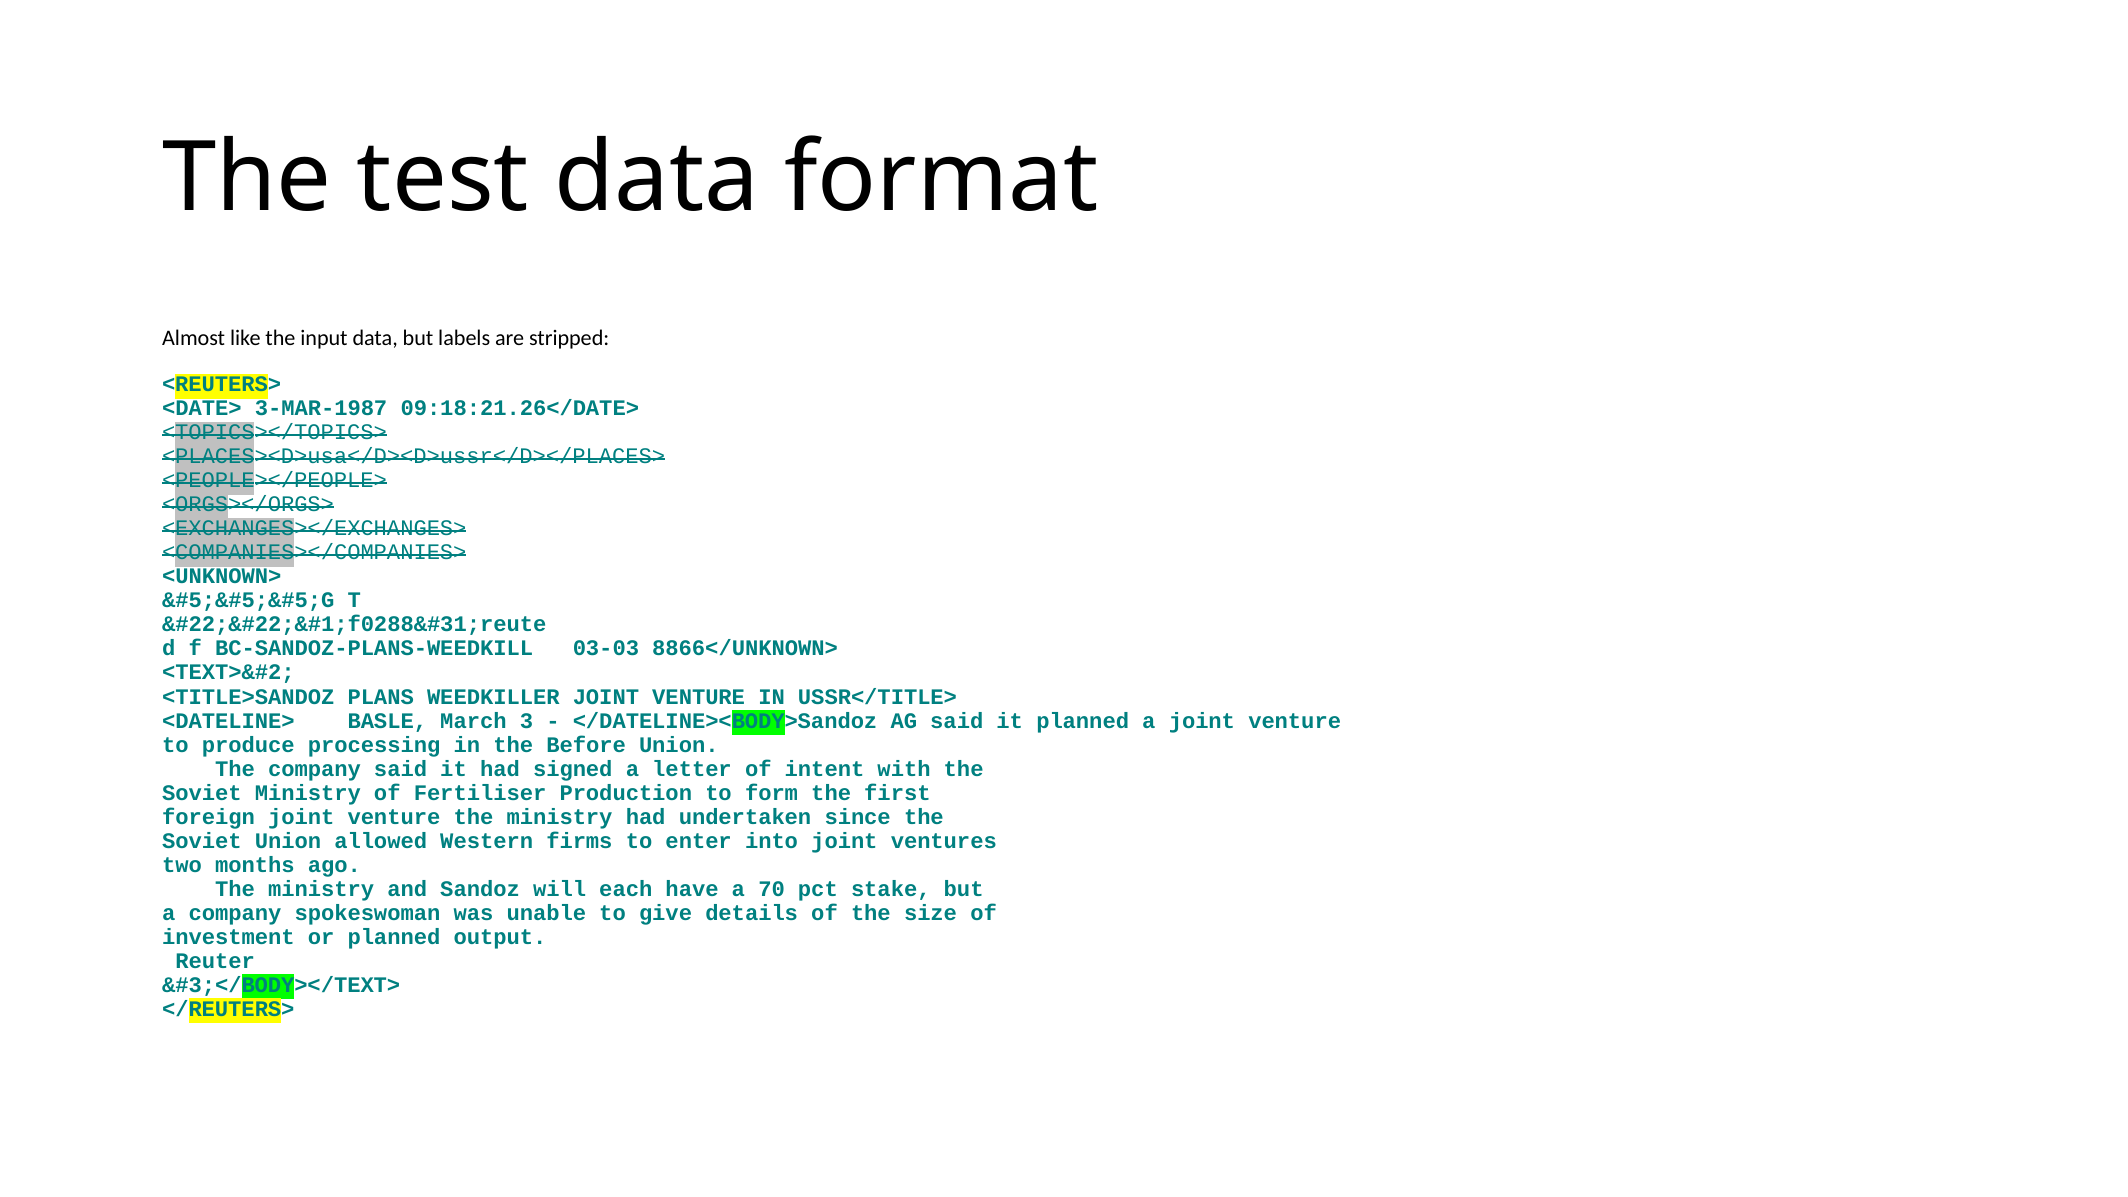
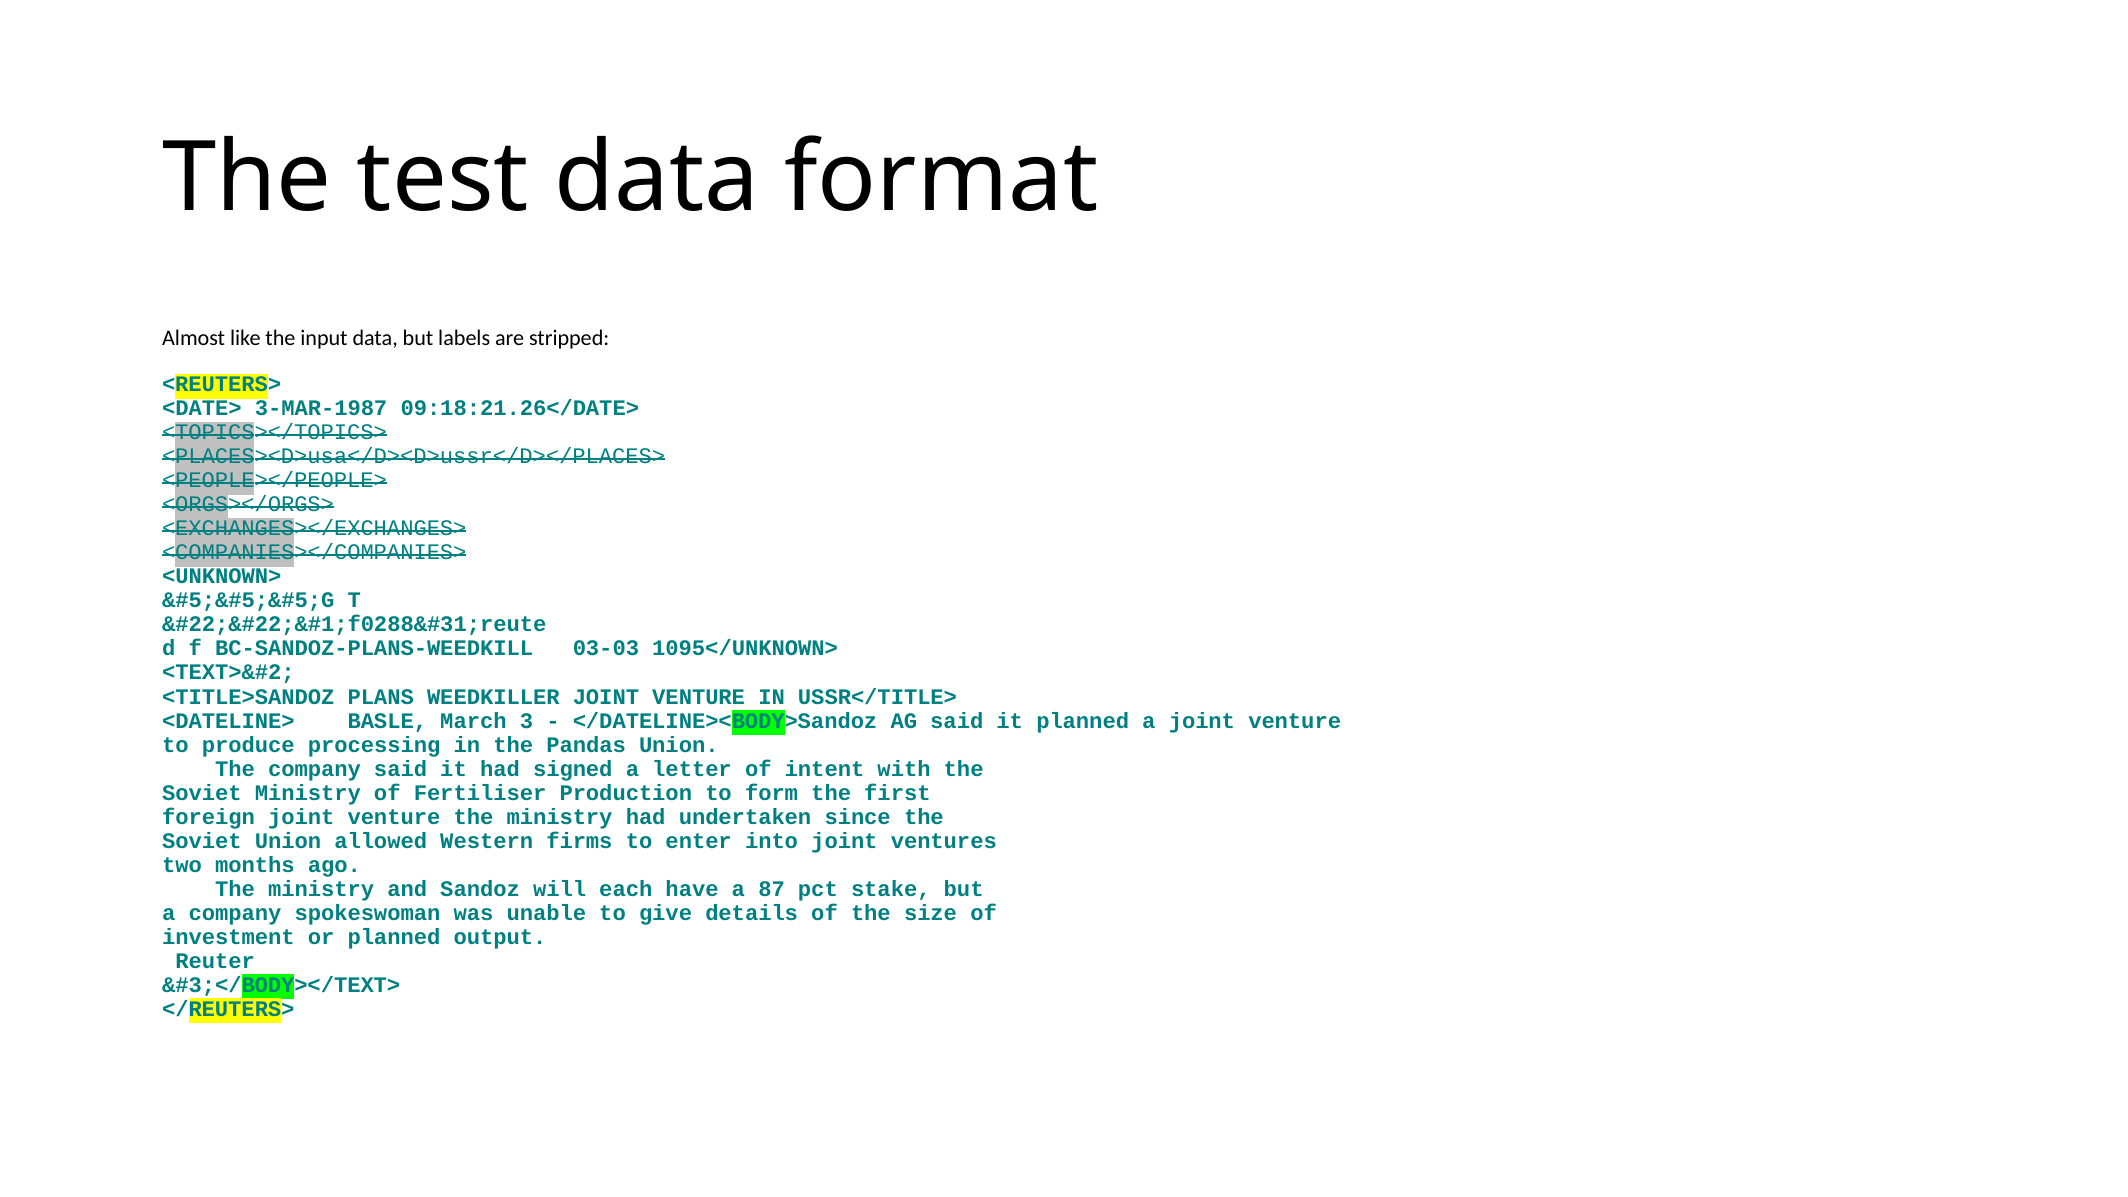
8866</UNKNOWN>: 8866</UNKNOWN> -> 1095</UNKNOWN> (745, 649)
Before: Before -> Pandas (586, 745)
70: 70 -> 87 (772, 889)
